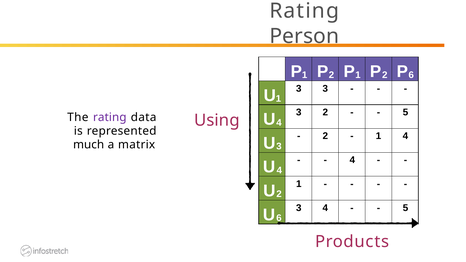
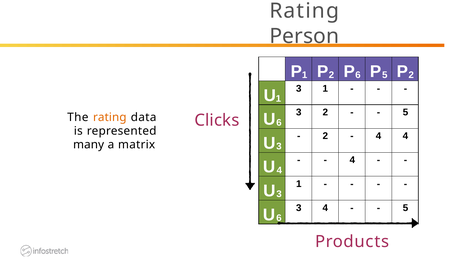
1: 1 -> 6 (358, 75)
2: 2 -> 5 (385, 75)
6: 6 -> 2 (411, 75)
3: 3 -> 1 (325, 89)
4: 4 -> 6 (279, 123)
rating colour: purple -> orange (110, 117)
Using: Using -> Clicks (217, 120)
1: 1 -> 4 (378, 136)
much: much -> many (89, 145)
2: 2 -> 3 (279, 194)
